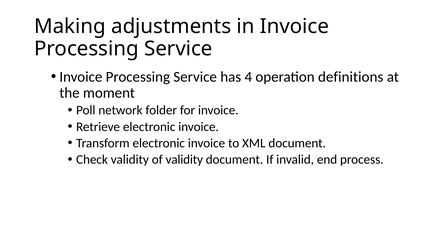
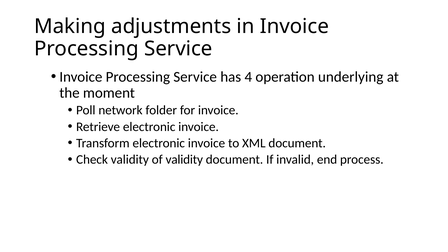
definitions: definitions -> underlying (351, 77)
